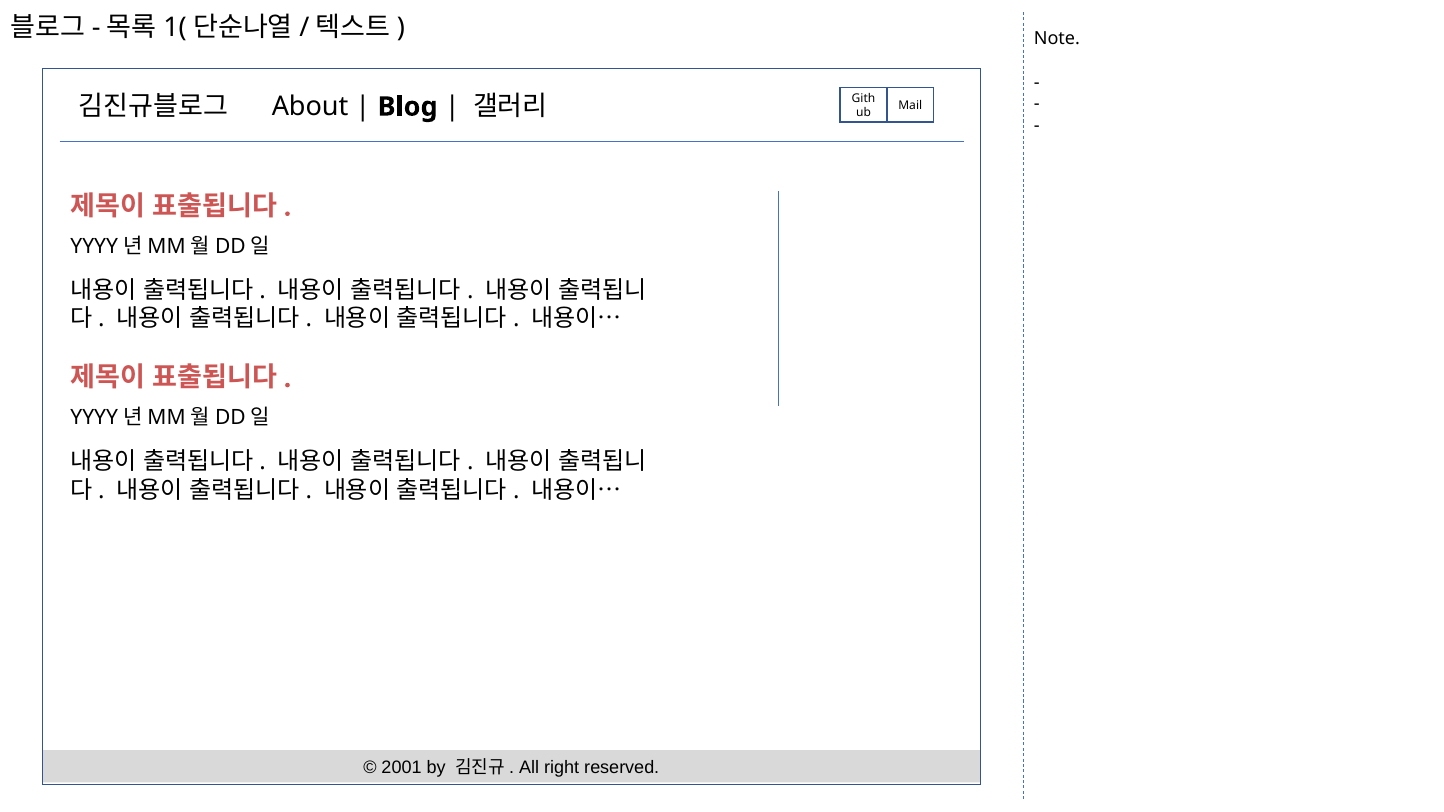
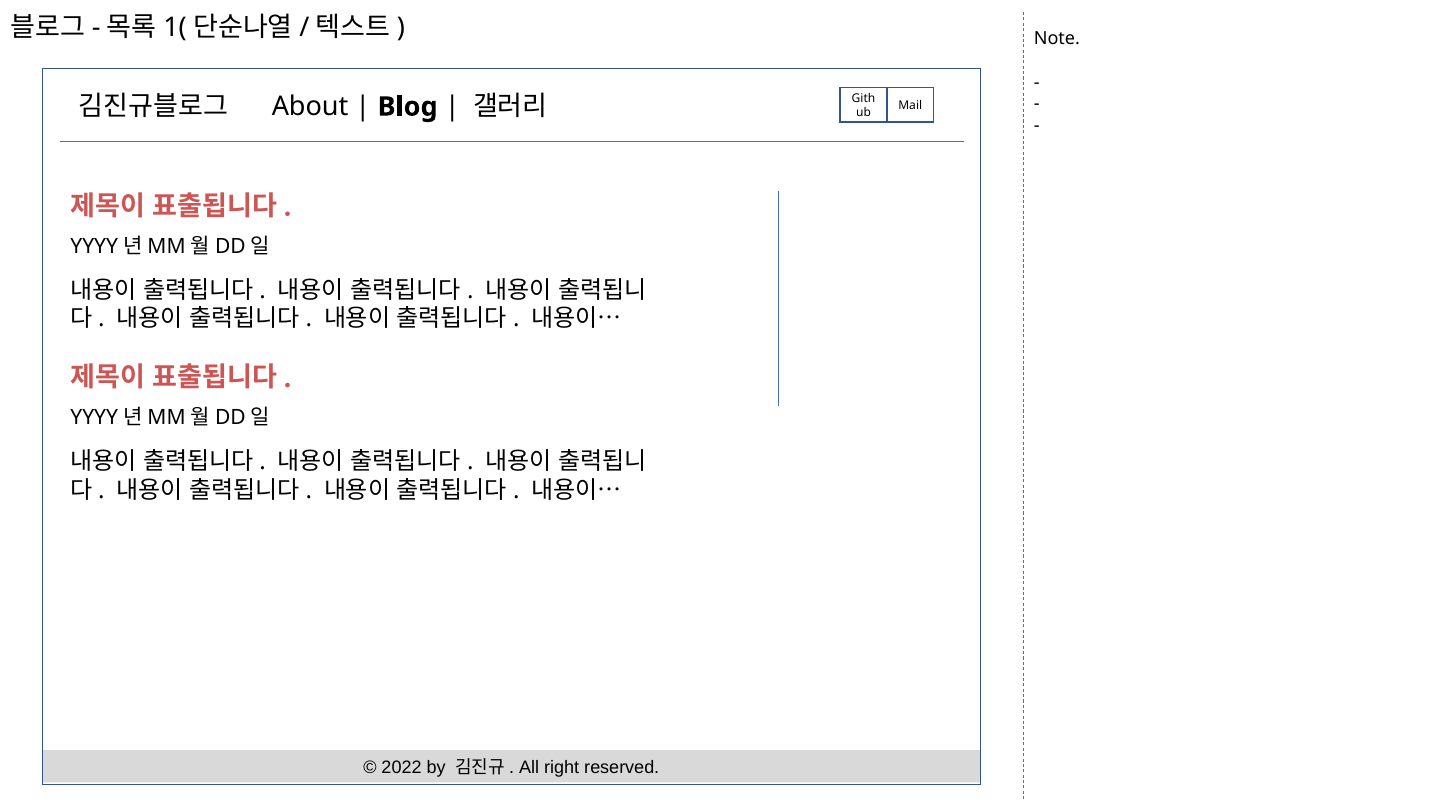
2001: 2001 -> 2022 (402, 768)
